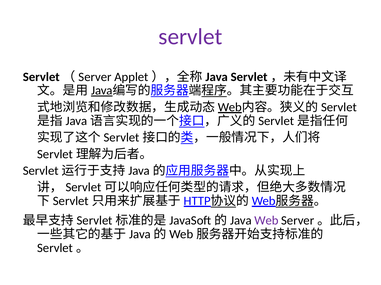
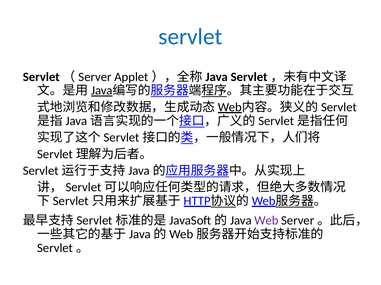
servlet colour: purple -> blue (190, 37)
